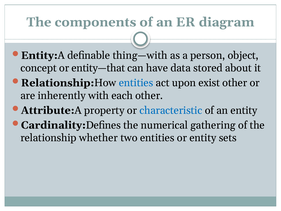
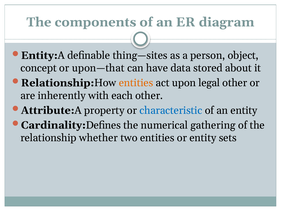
thing—with: thing—with -> thing—sites (140, 55)
entity—that: entity—that -> upon—that (98, 68)
entities colour: blue -> orange (136, 83)
exist: exist -> legal (209, 83)
